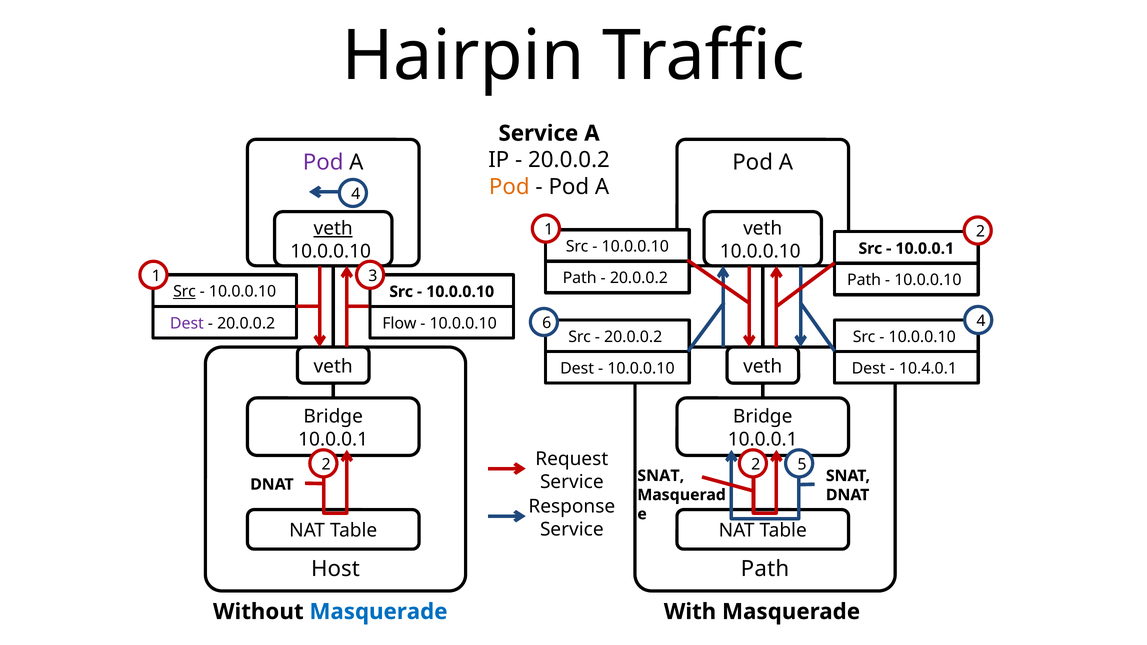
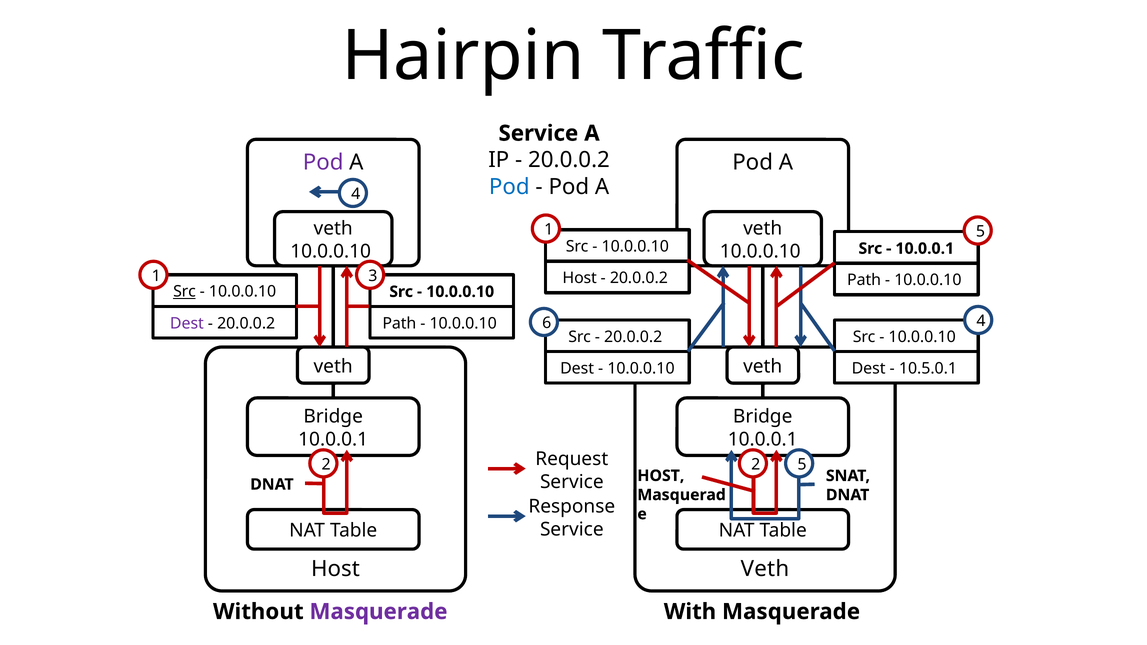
Pod colour: orange -> blue (509, 187)
veth underline: present -> none (333, 229)
1 2: 2 -> 5 (981, 232)
Path: Path -> Host (580, 278)
Flow: Flow -> Path (399, 323)
10.4.0.1: 10.4.0.1 -> 10.5.0.1 (928, 369)
SNAT: SNAT -> HOST (661, 476)
Path: Path -> Veth (765, 569)
Masquerade colour: blue -> purple (378, 612)
